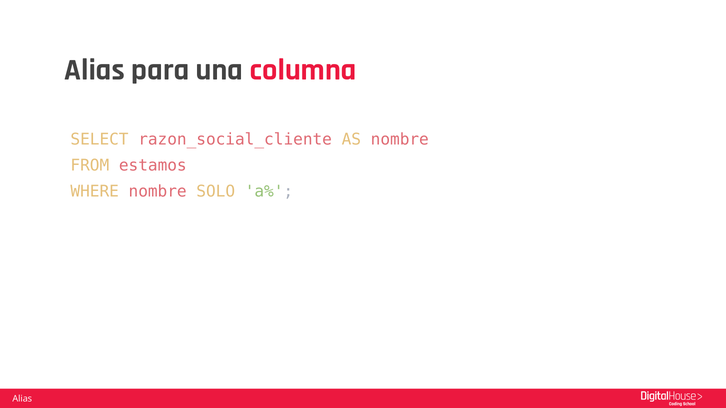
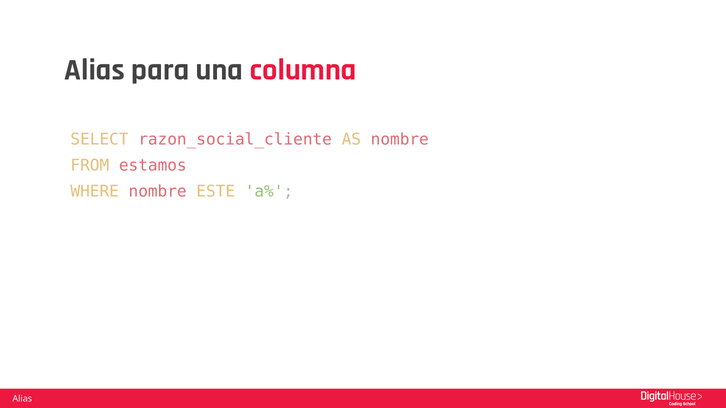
SOLO: SOLO -> ESTE (216, 192)
